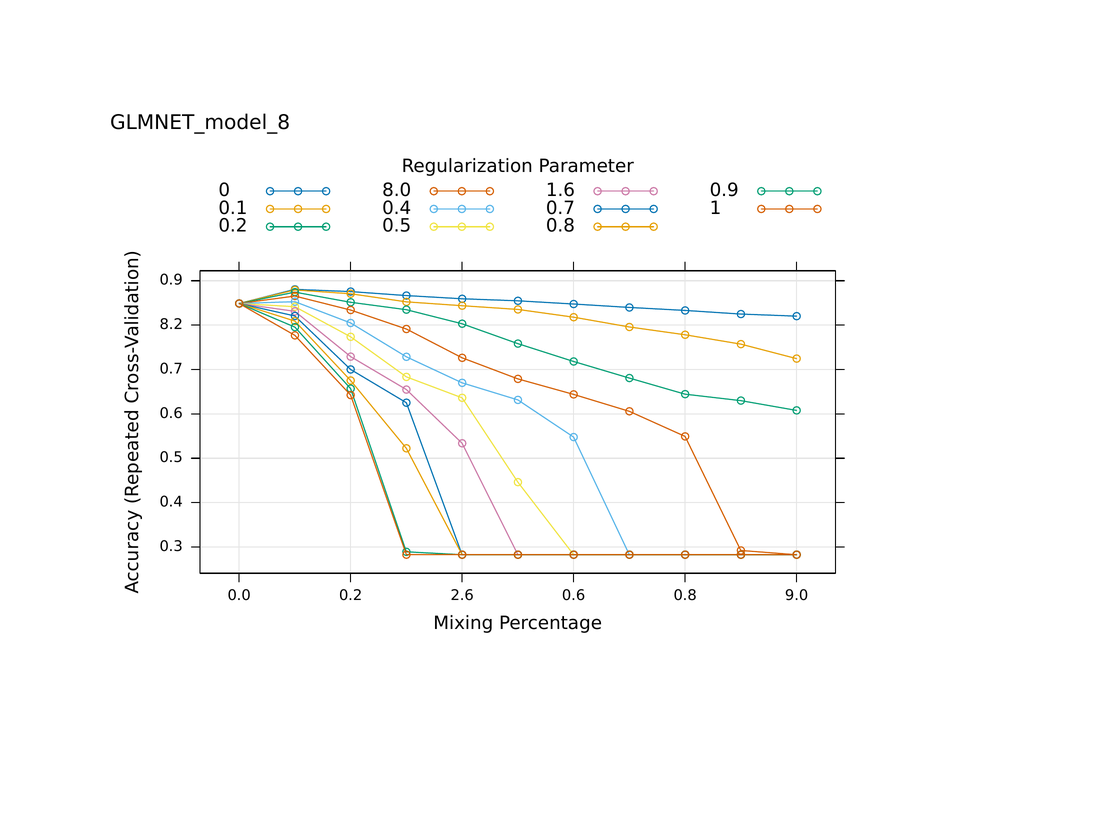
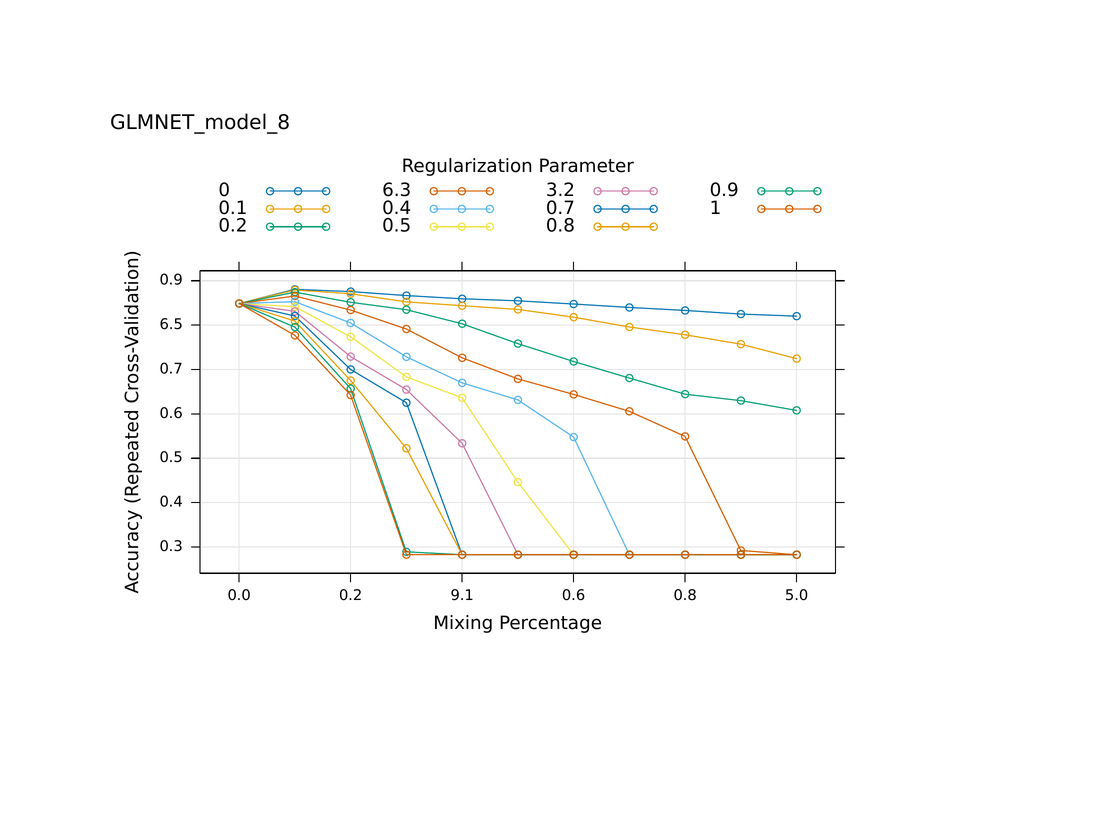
8.0: 8.0 -> 6.3 (397, 190)
1.6: 1.6 -> 3.2 (560, 190)
8.2: 8.2 -> 6.5 (171, 324)
2.6: 2.6 -> 9.1 (462, 595)
9.0: 9.0 -> 5.0 (797, 595)
